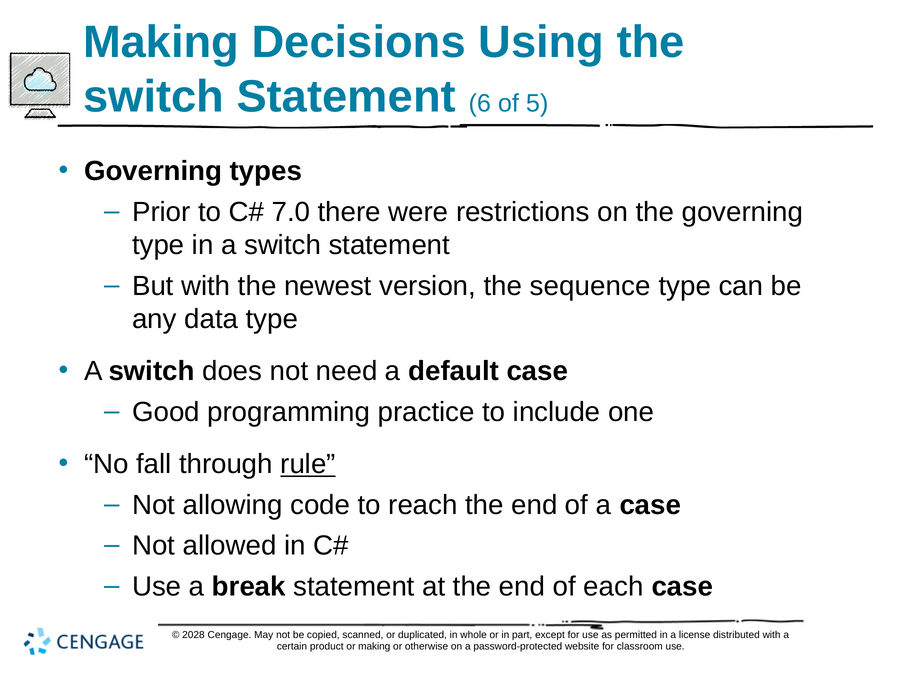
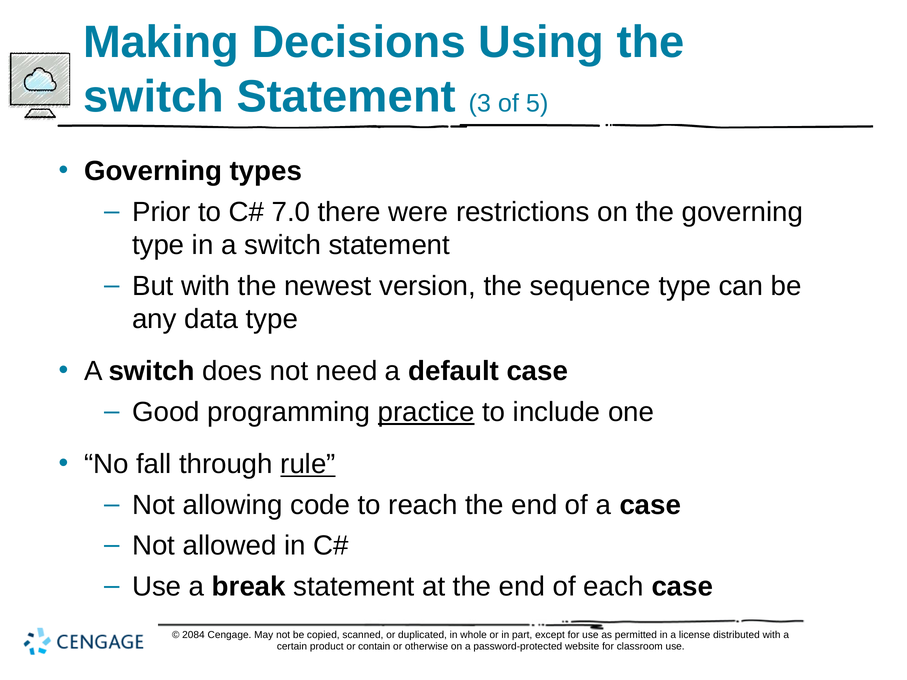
6: 6 -> 3 (480, 104)
practice underline: none -> present (426, 412)
2028: 2028 -> 2084 (193, 635)
or making: making -> contain (374, 647)
